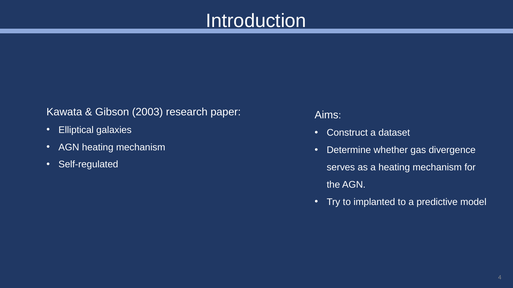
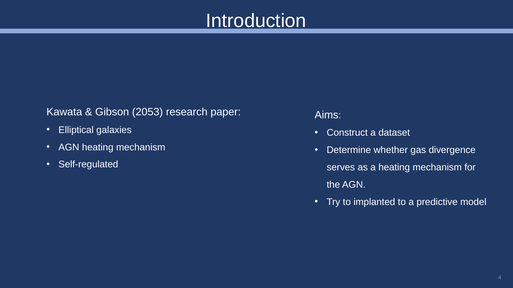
2003: 2003 -> 2053 (148, 112)
